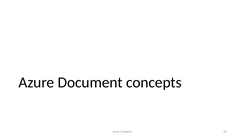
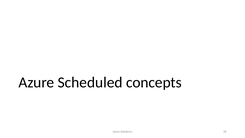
Document: Document -> Scheduled (90, 82)
